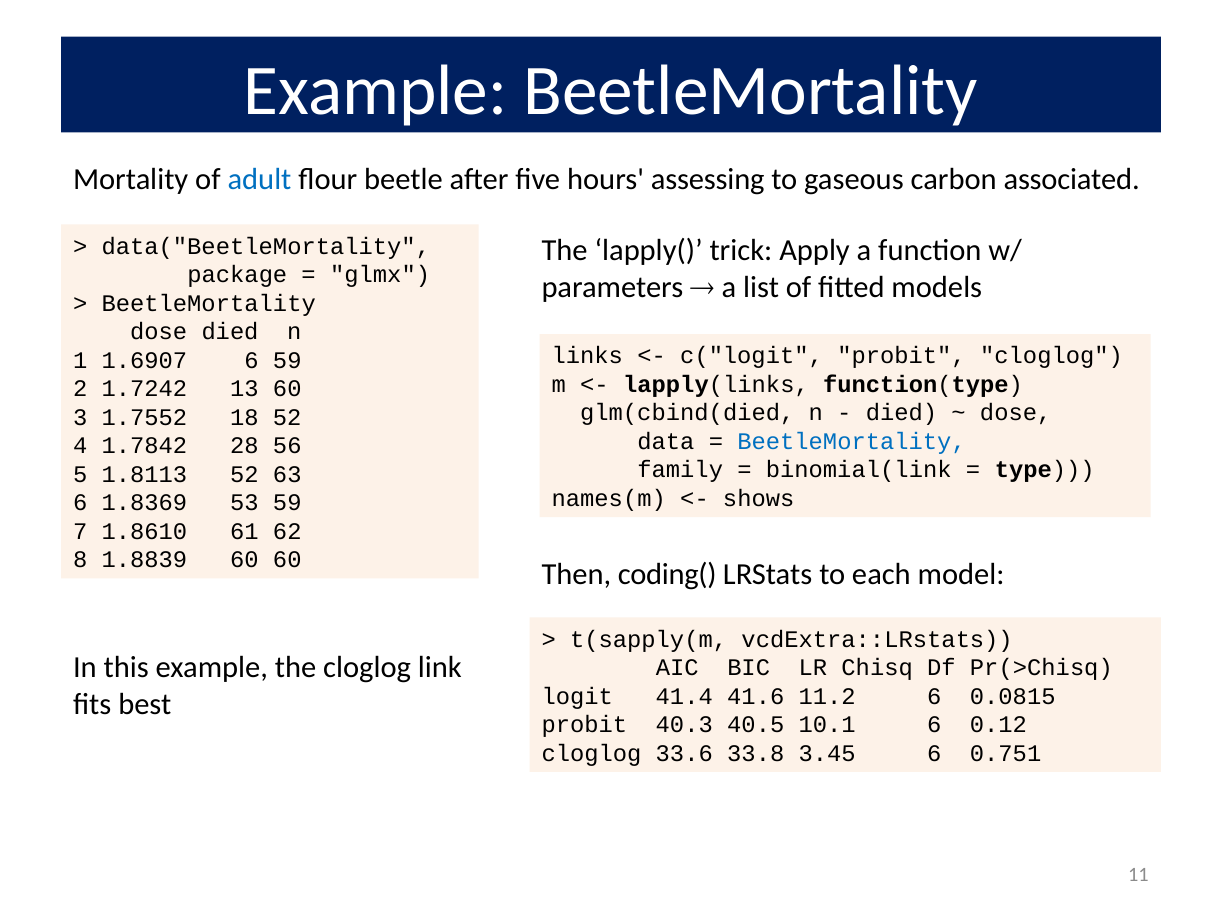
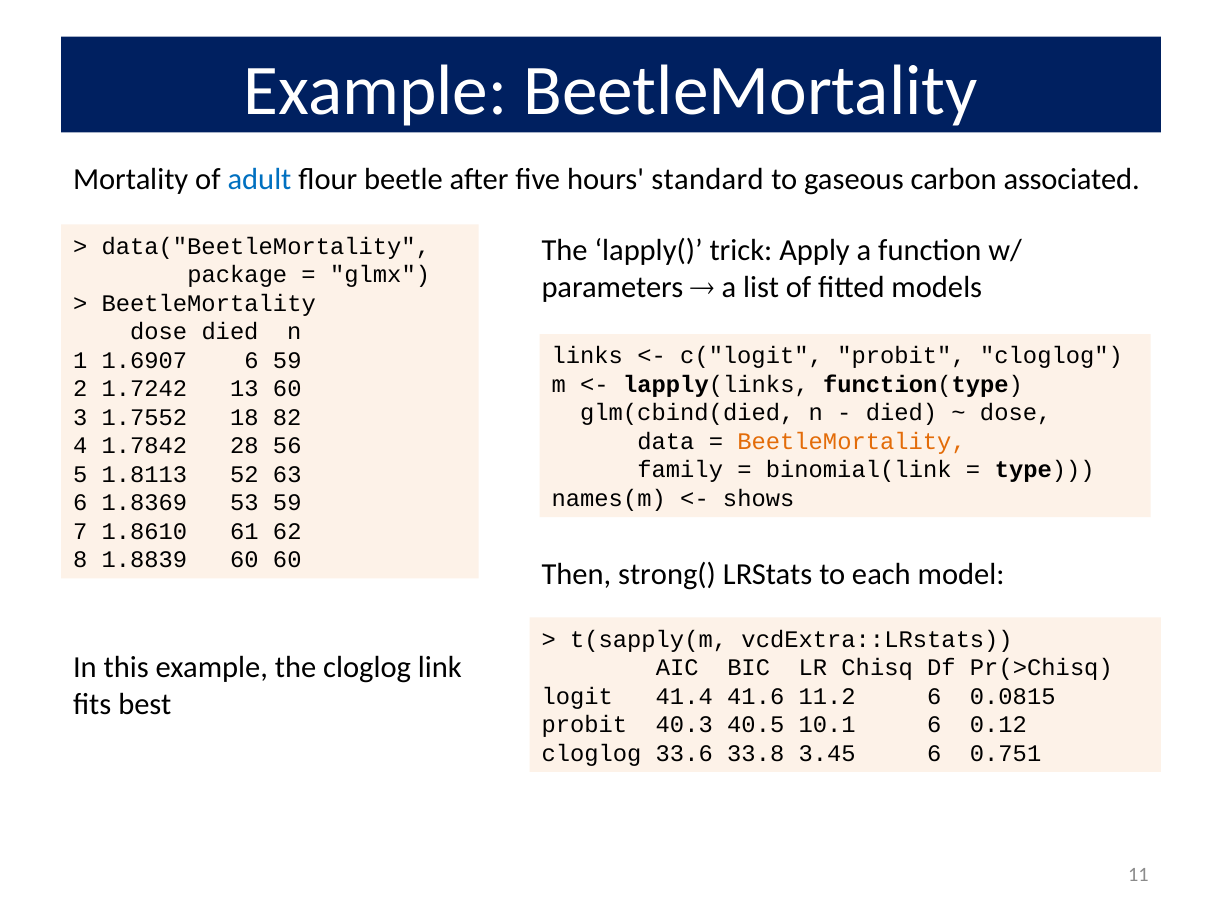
assessing: assessing -> standard (707, 179)
18 52: 52 -> 82 (287, 417)
BeetleMortality colour: blue -> orange (852, 442)
coding(: coding( -> strong( (667, 574)
